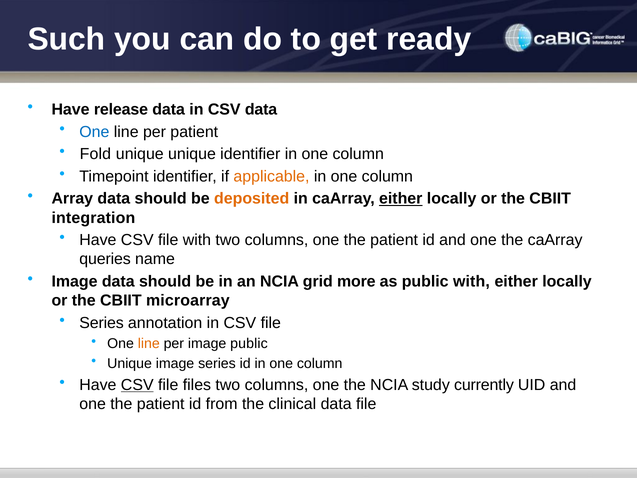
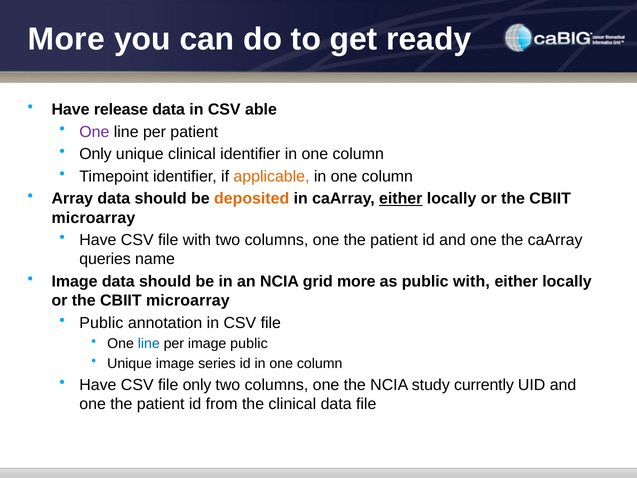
Such: Such -> More (66, 39)
CSV data: data -> able (261, 109)
One colour: blue -> purple (94, 132)
Fold: Fold -> Only (96, 154)
unique unique: unique -> clinical (192, 154)
integration: integration -> microarray (93, 218)
Series: Series -> Public (101, 323)
line colour: orange -> blue (149, 344)
CSV underline: present -> none (137, 385)
file files: files -> only (197, 385)
